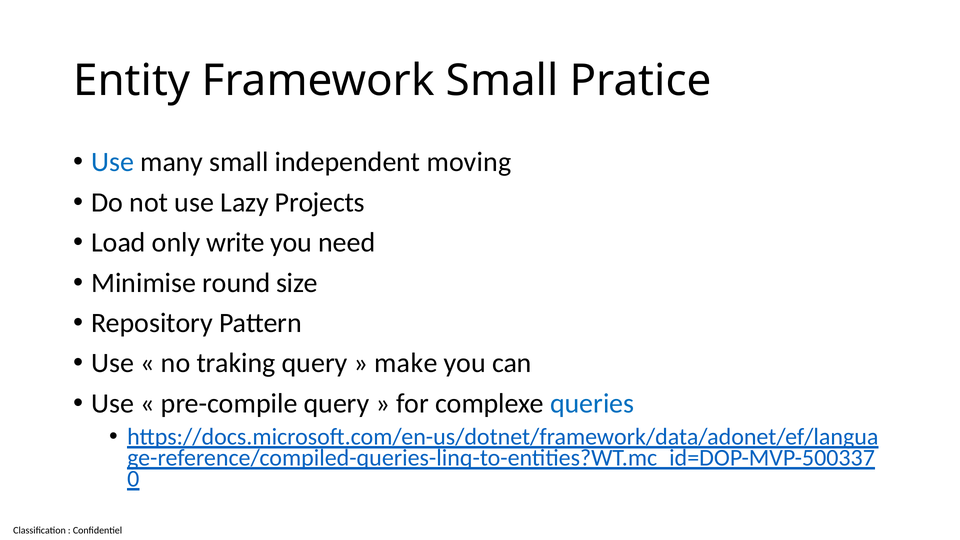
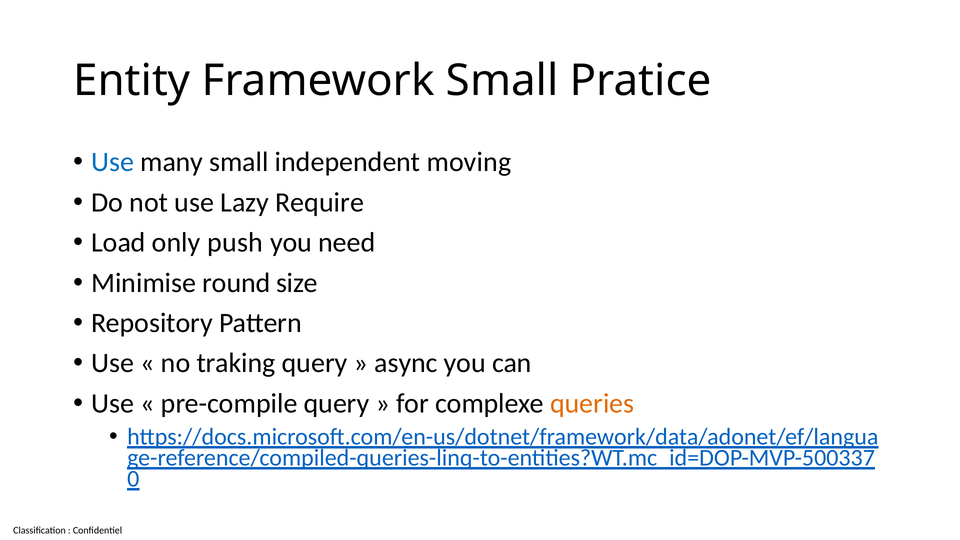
Projects: Projects -> Require (320, 202)
write: write -> push (235, 243)
make: make -> async (406, 363)
queries colour: blue -> orange (592, 403)
